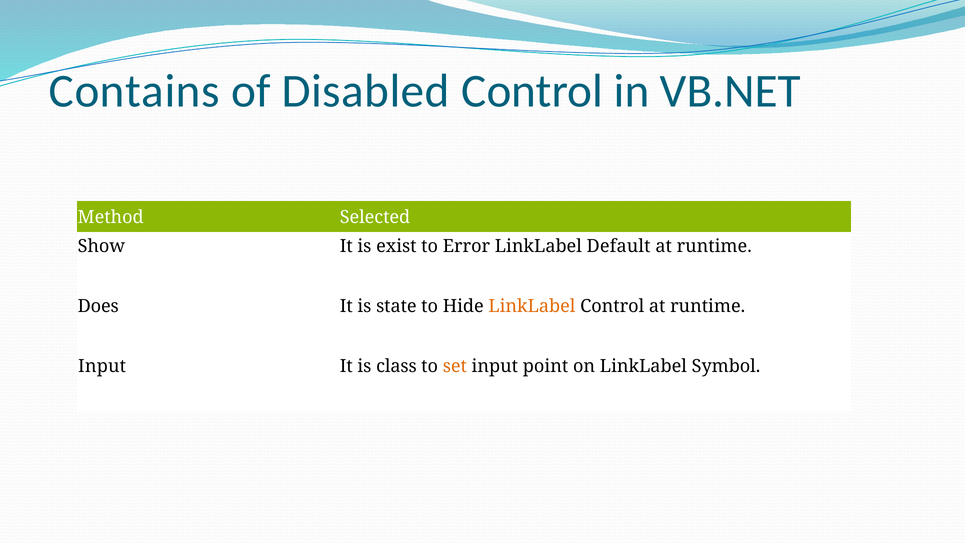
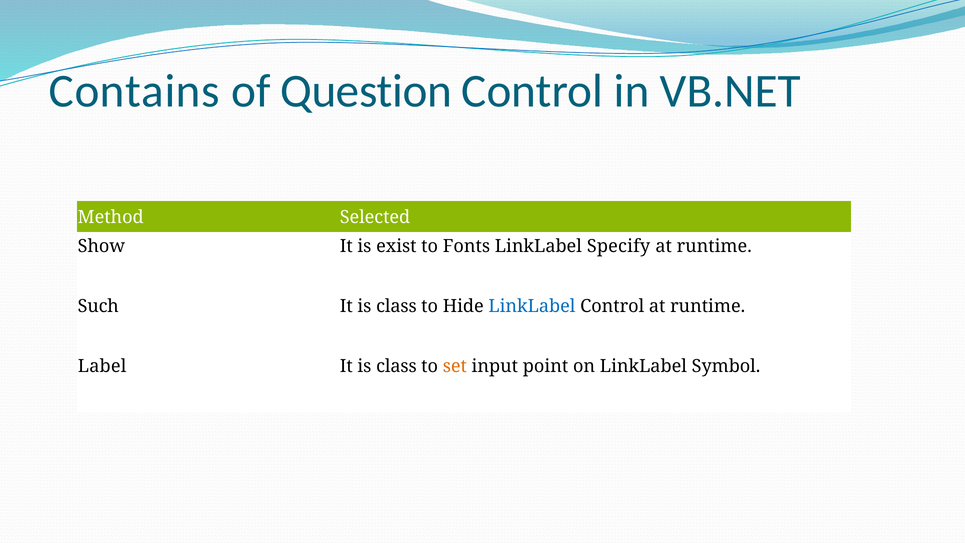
Disabled: Disabled -> Question (366, 91)
Error: Error -> Fonts (466, 246)
Default: Default -> Specify (619, 246)
Does: Does -> Such (98, 306)
state: state -> class (396, 306)
LinkLabel colour: orange -> blue (532, 306)
Input: Input -> Label (102, 366)
